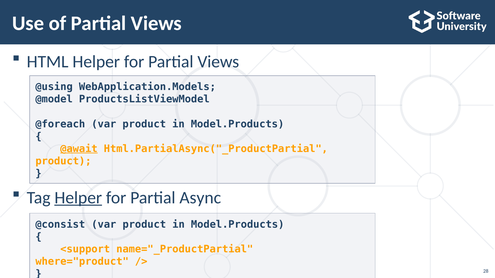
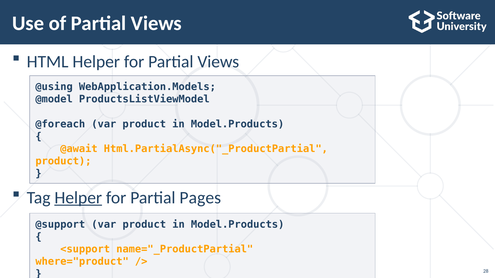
@await underline: present -> none (79, 149)
Async: Async -> Pages (200, 198)
@consist: @consist -> @support (60, 225)
